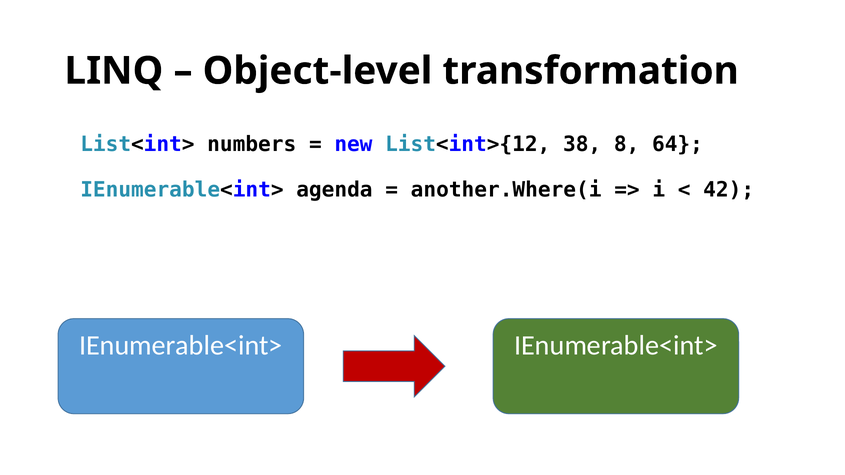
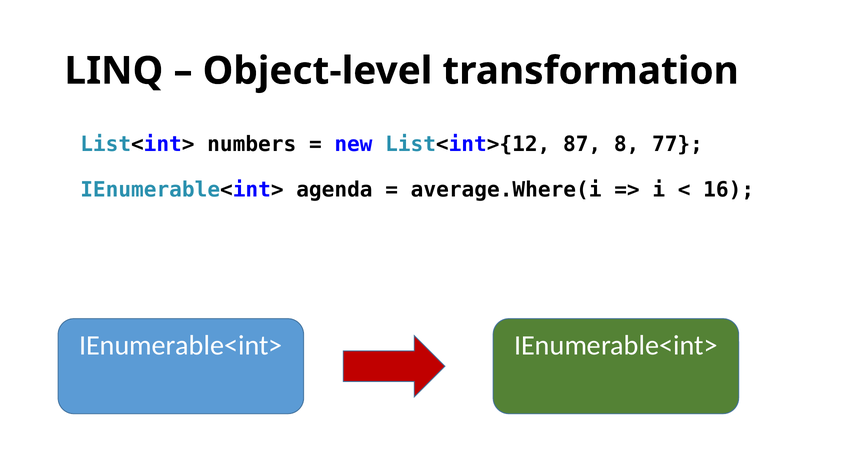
38: 38 -> 87 (582, 144)
64: 64 -> 77 (677, 144)
another.Where(i: another.Where(i -> average.Where(i (506, 190)
42: 42 -> 16 (729, 190)
